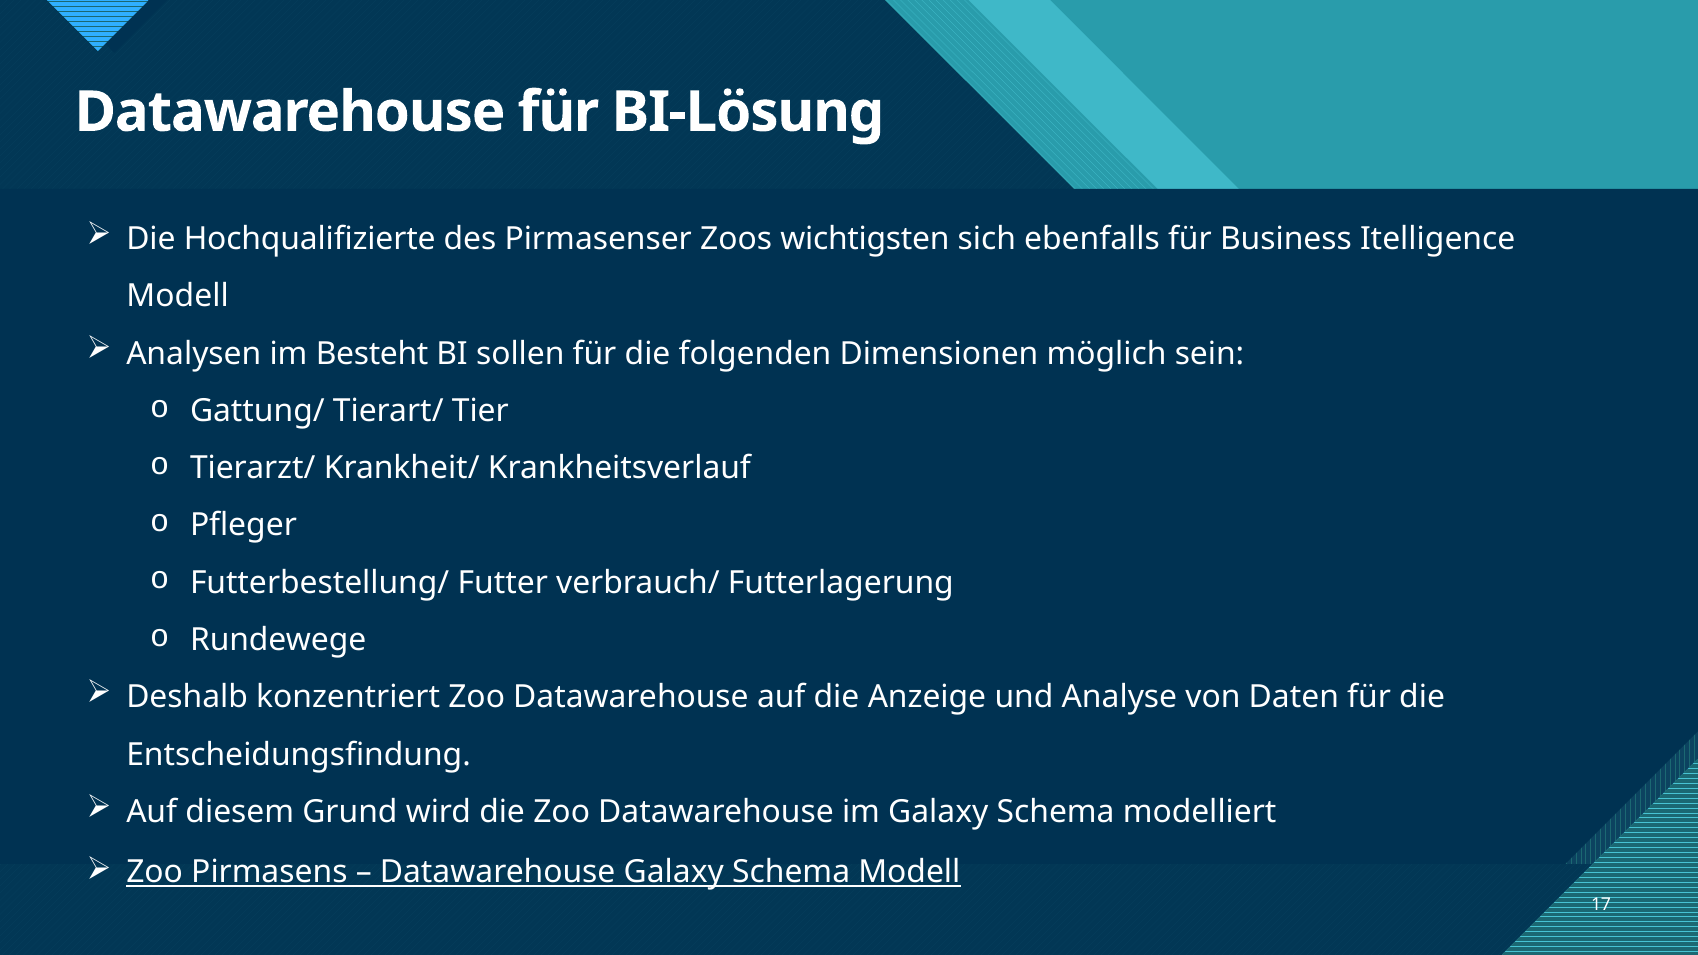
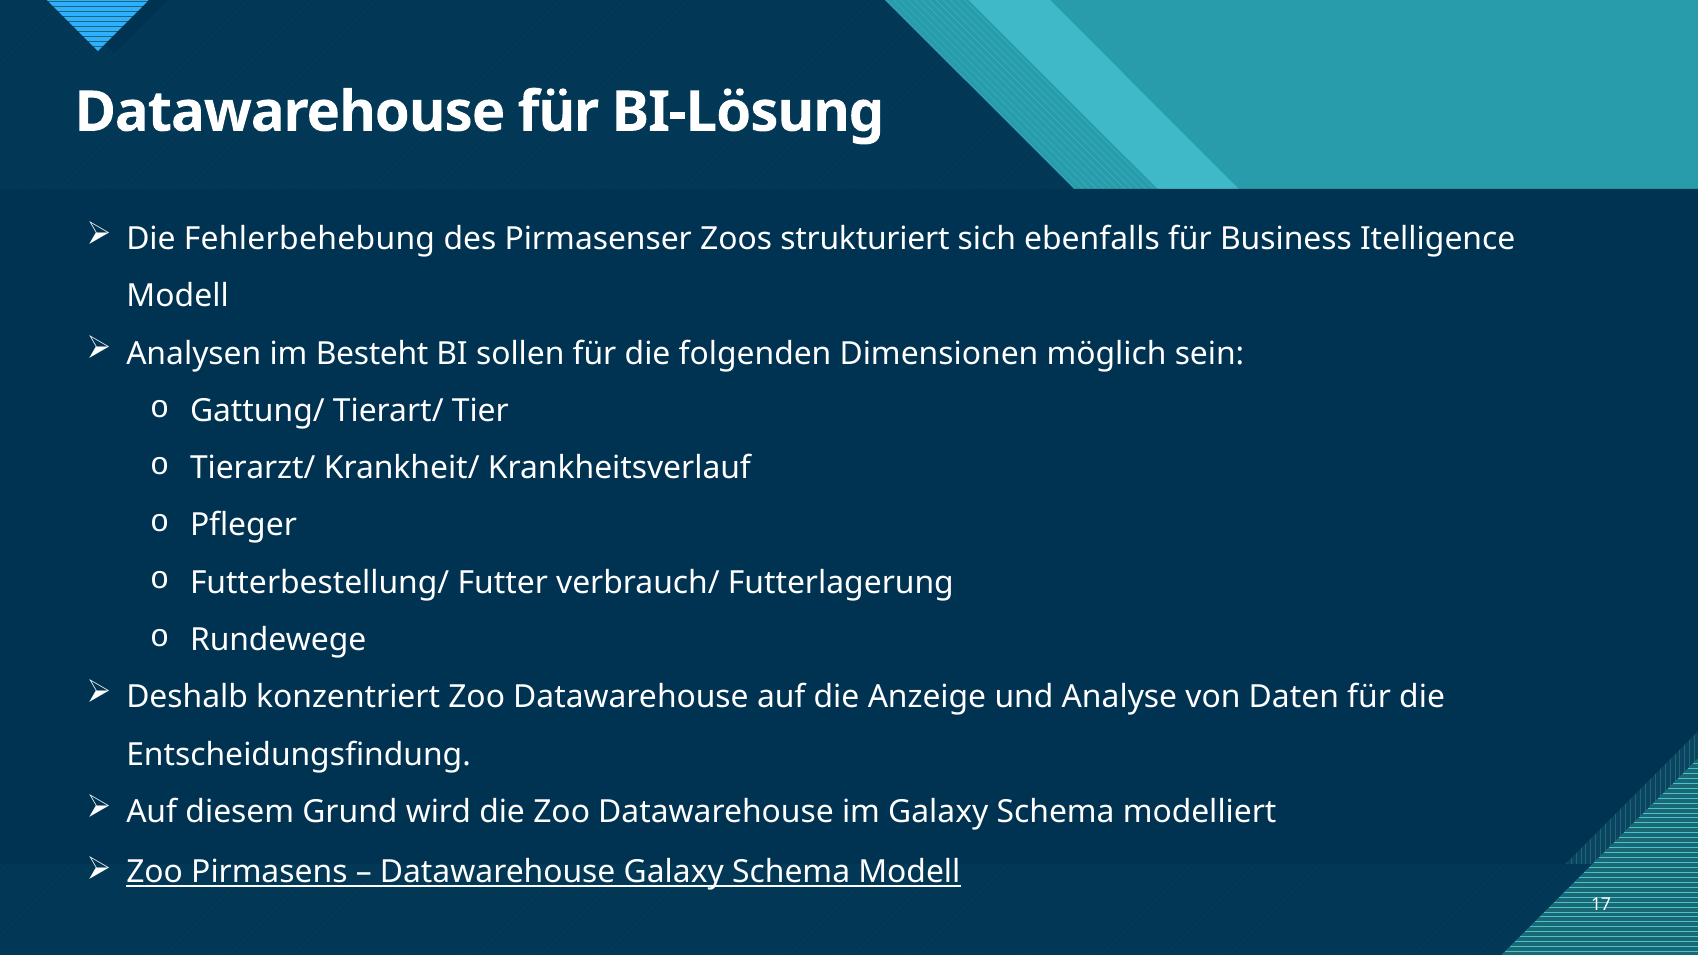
Hochqualifizierte: Hochqualifizierte -> Fehlerbehebung (309, 239)
wichtigsten: wichtigsten -> strukturiert (865, 239)
